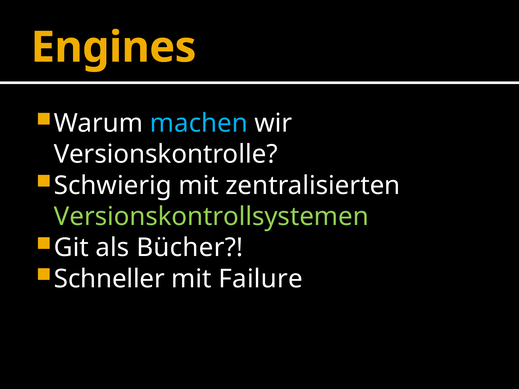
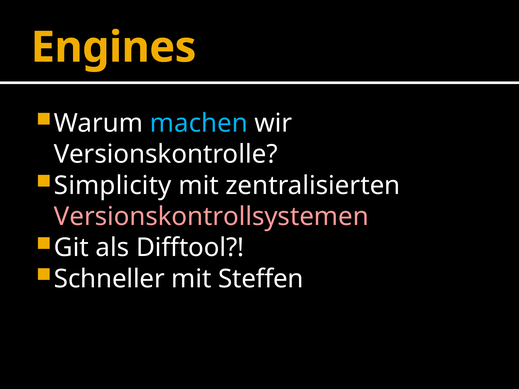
Schwierig: Schwierig -> Simplicity (113, 186)
Versionskontrollsystemen colour: light green -> pink (211, 217)
Bücher: Bücher -> Difftool (190, 248)
Failure: Failure -> Steffen (261, 279)
